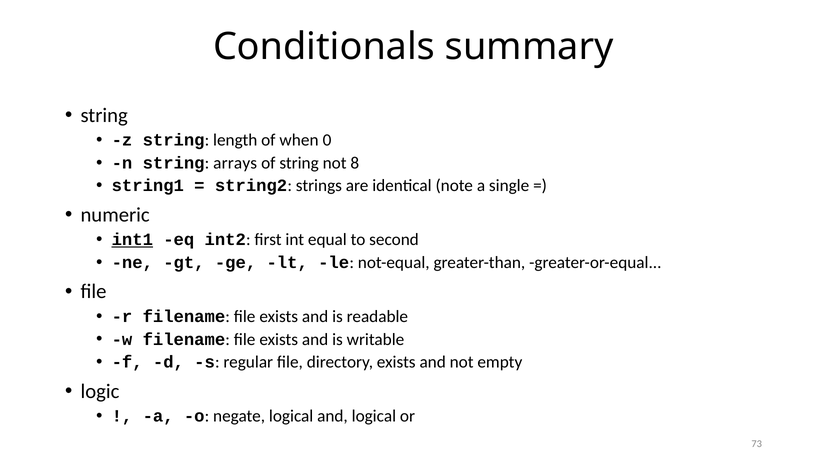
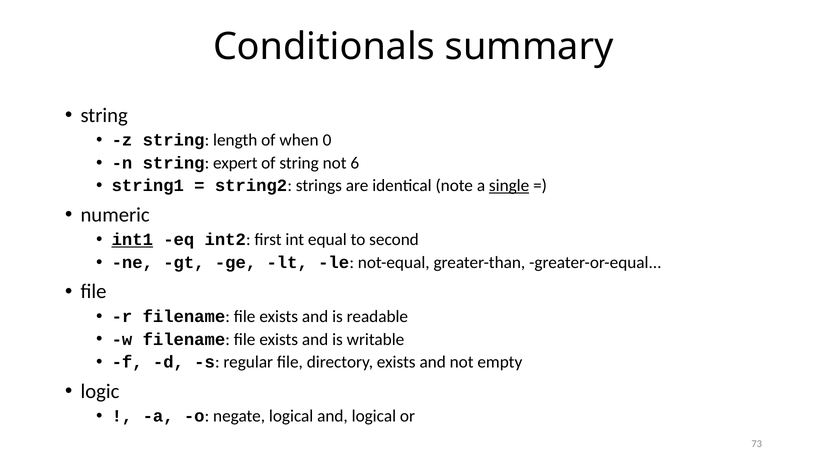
arrays: arrays -> expert (235, 163)
8: 8 -> 6 (355, 163)
single underline: none -> present (509, 186)
